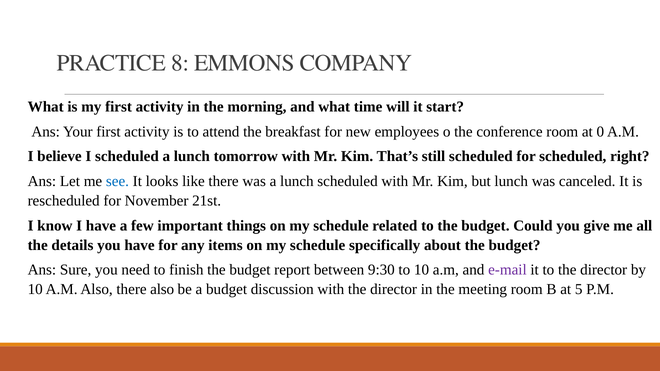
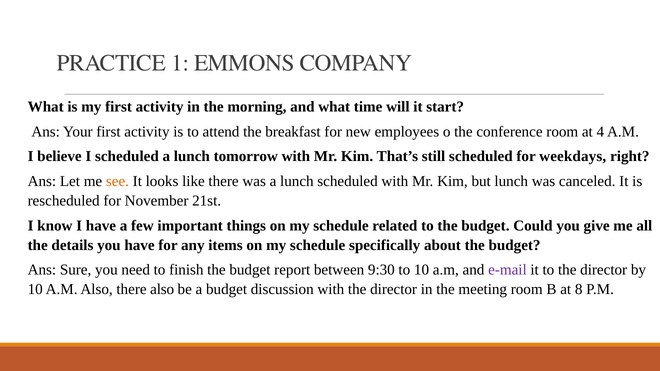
8: 8 -> 1 (180, 63)
0: 0 -> 4 (600, 132)
for scheduled: scheduled -> weekdays (573, 157)
see colour: blue -> orange (117, 181)
5: 5 -> 8 (579, 289)
